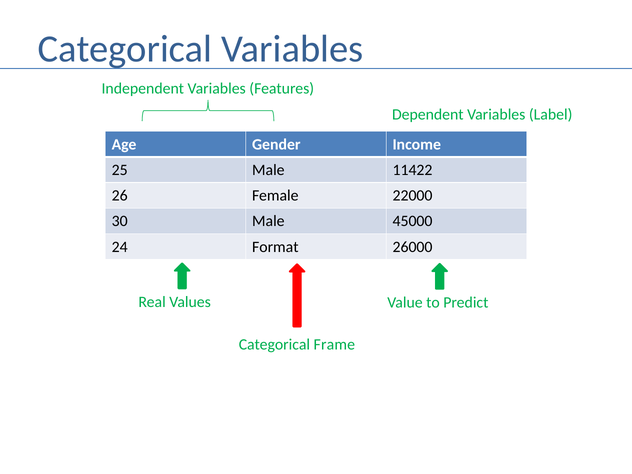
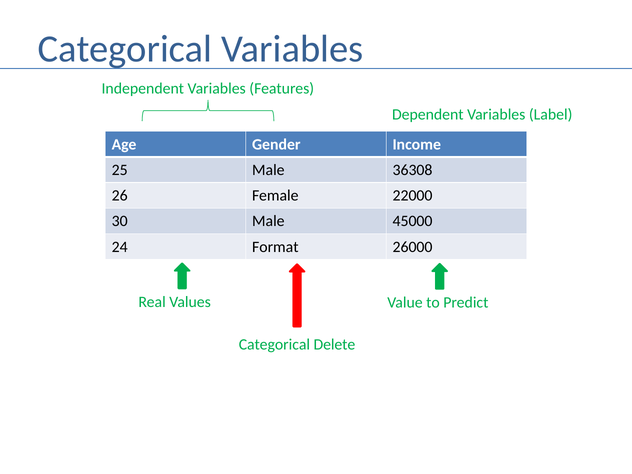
11422: 11422 -> 36308 (412, 170)
Frame: Frame -> Delete (334, 345)
